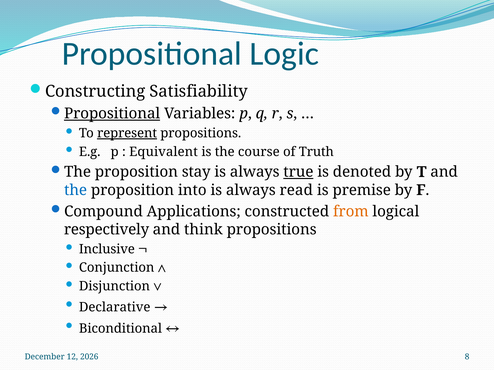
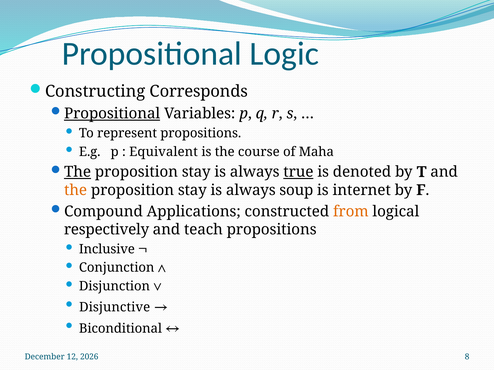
Satisfiability: Satisfiability -> Corresponds (199, 92)
represent underline: present -> none (127, 133)
Truth: Truth -> Maha (316, 152)
The underline: none -> present (78, 172)
the colour: blue -> orange (76, 190)
into: into -> stay (192, 190)
read: read -> soup (296, 190)
premise: premise -> internet (362, 190)
think: think -> teach (203, 230)
Declarative: Declarative -> Disjunctive (115, 307)
